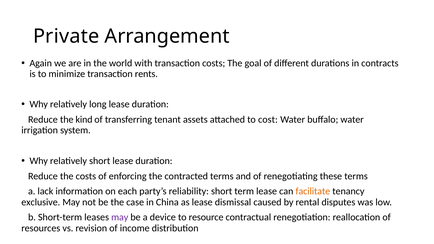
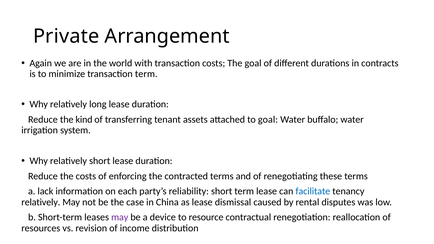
transaction rents: rents -> term (146, 74)
to cost: cost -> goal (268, 120)
facilitate colour: orange -> blue (313, 191)
exclusive: exclusive -> relatively (41, 202)
